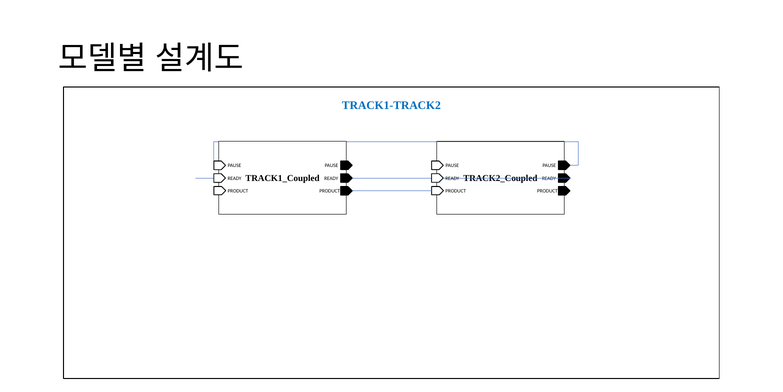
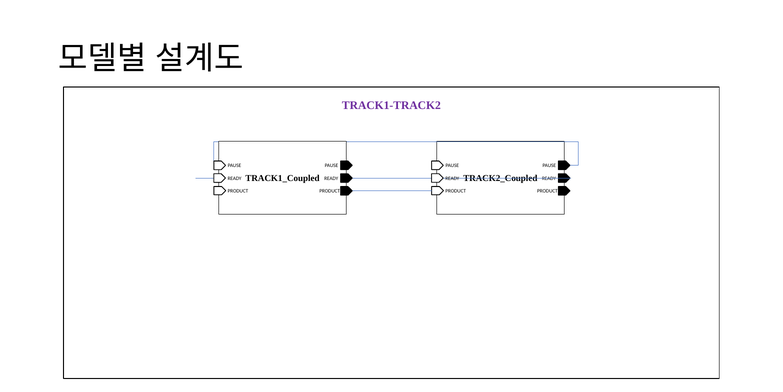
TRACK1-TRACK2 colour: blue -> purple (391, 105)
